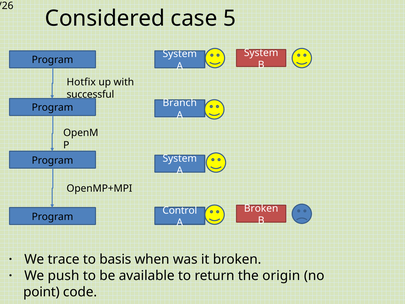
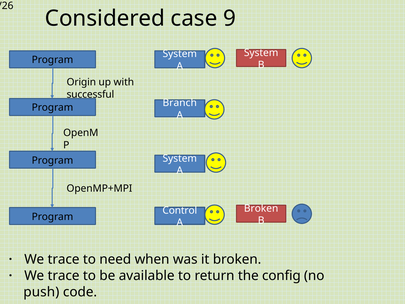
5: 5 -> 9 (230, 18)
Hotfix: Hotfix -> Origin (81, 82)
basis: basis -> need (115, 259)
push: push -> trace (64, 275)
origin: origin -> config (281, 275)
point: point -> push (41, 292)
